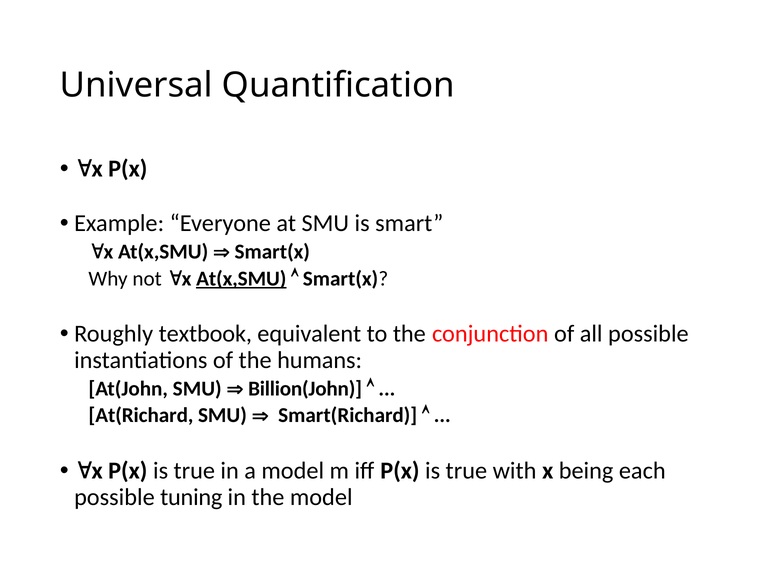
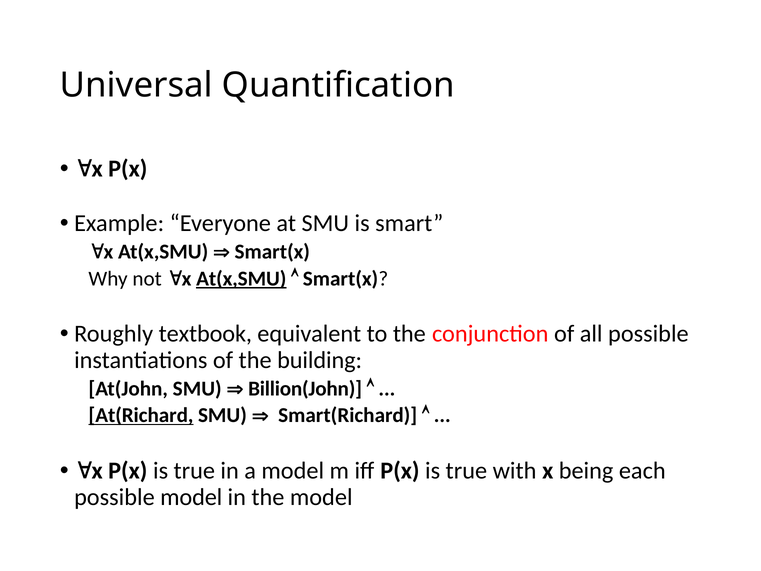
humans: humans -> building (320, 360)
At(Richard underline: none -> present (141, 415)
possible tuning: tuning -> model (191, 497)
